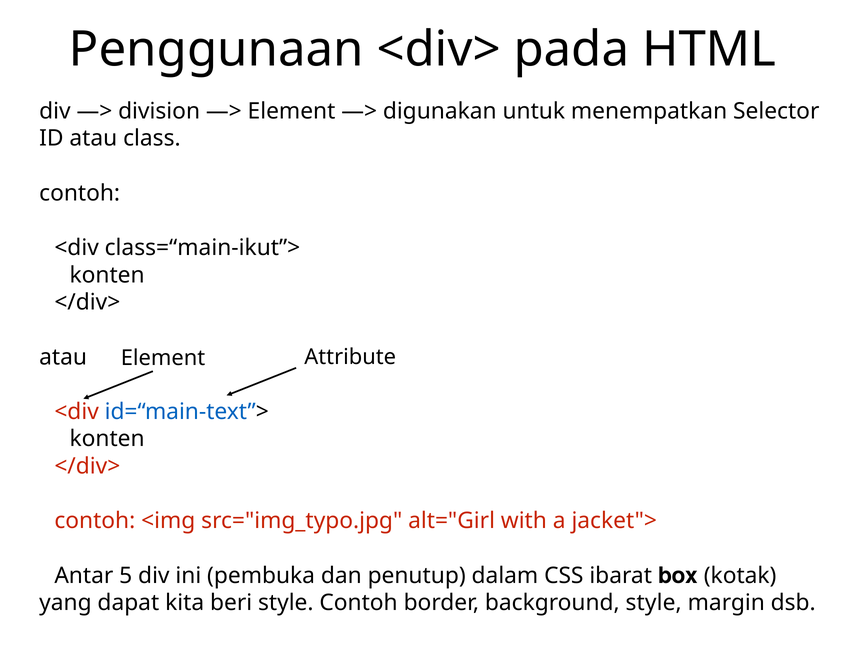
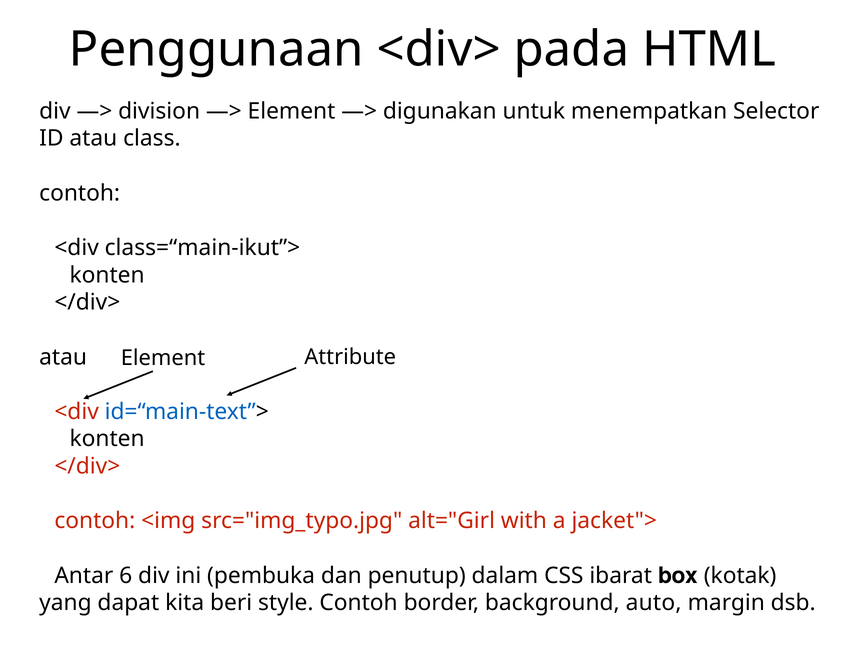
5: 5 -> 6 (126, 576)
background style: style -> auto (654, 603)
